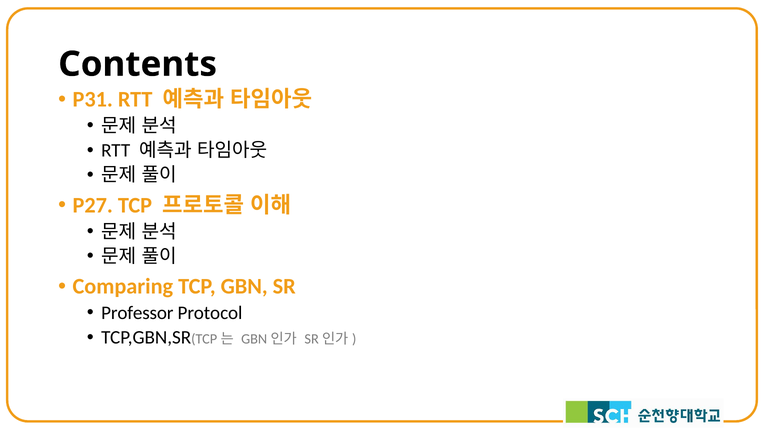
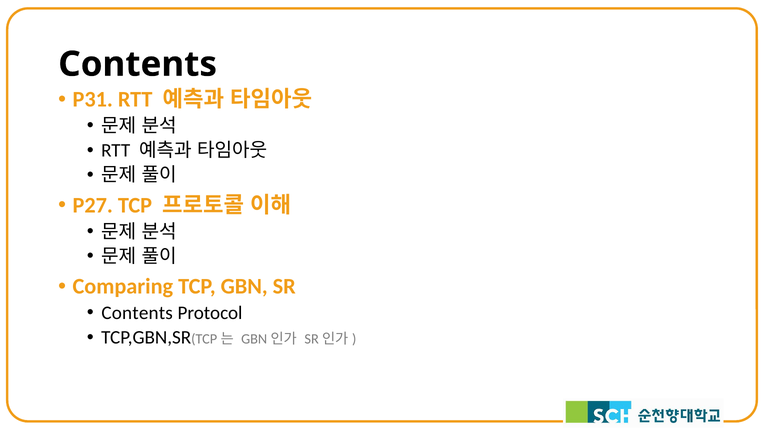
Professor: Professor -> Contents (137, 313)
